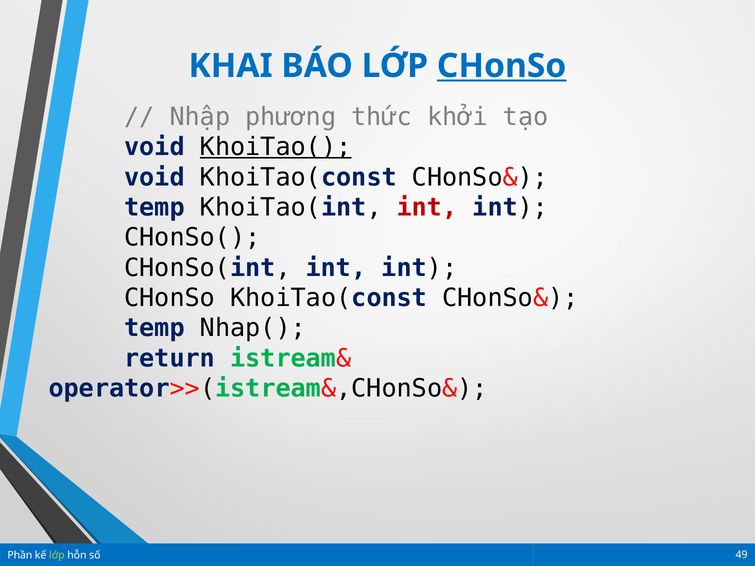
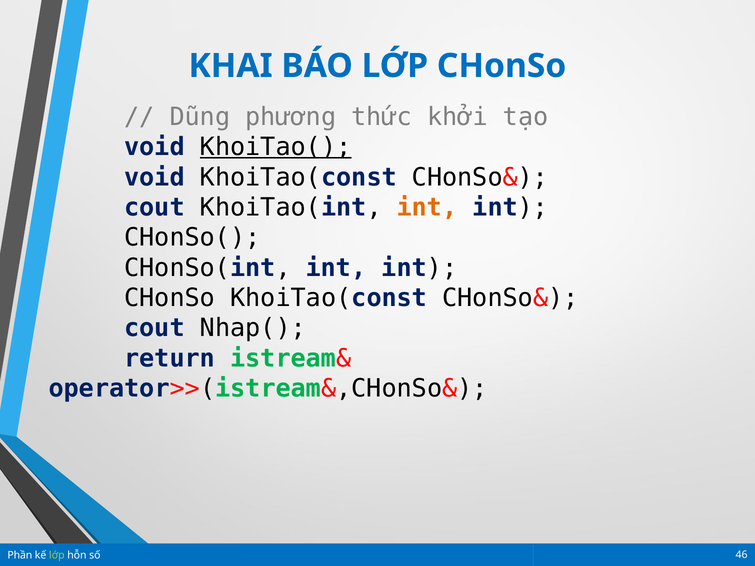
CHonSo underline: present -> none (502, 66)
Nhập: Nhập -> Dũng (200, 117)
temp: temp -> cout (154, 207)
int colour: red -> orange (427, 207)
temp: temp -> cout (154, 328)
49: 49 -> 46 (742, 555)
